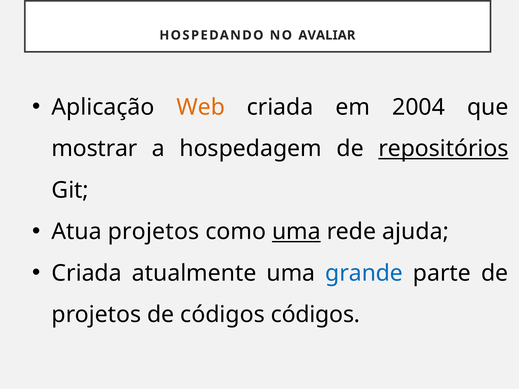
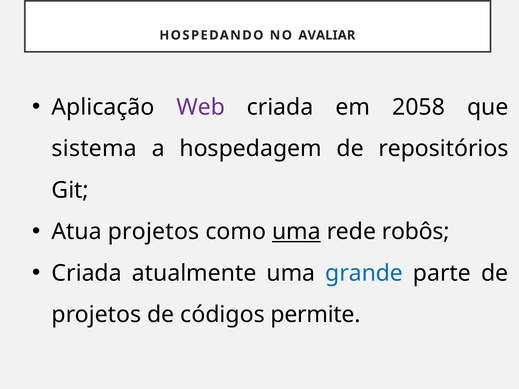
Web colour: orange -> purple (201, 107)
2004: 2004 -> 2058 (419, 107)
mostrar: mostrar -> sistema (94, 149)
repositórios underline: present -> none (443, 149)
ajuda: ajuda -> robôs (416, 232)
códigos códigos: códigos -> permite (316, 315)
